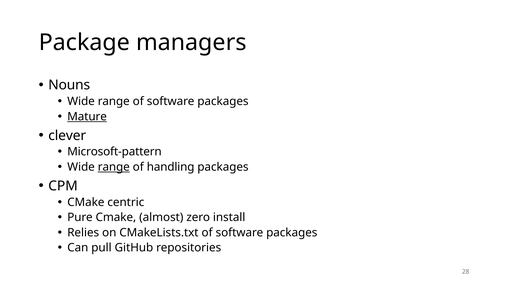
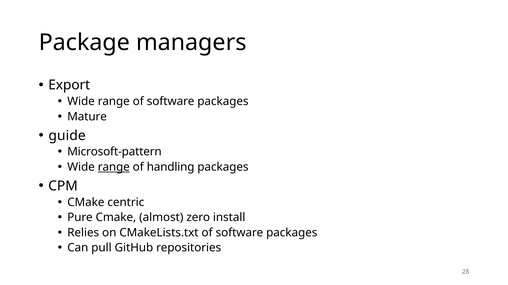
Nouns: Nouns -> Export (69, 85)
Mature underline: present -> none (87, 117)
clever: clever -> guide (67, 136)
